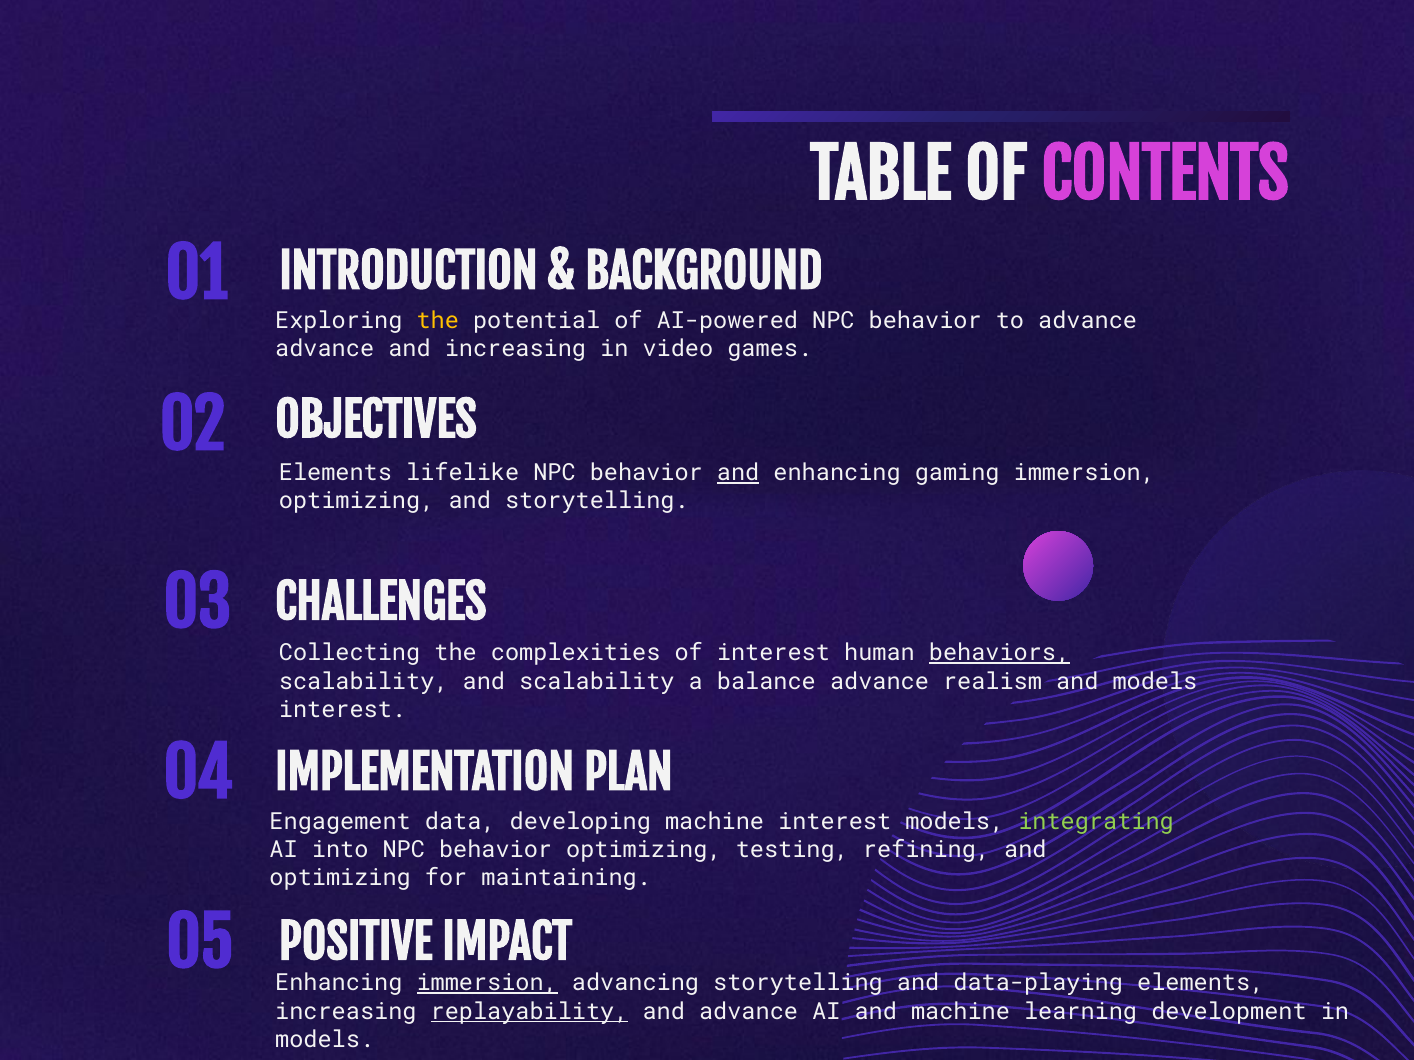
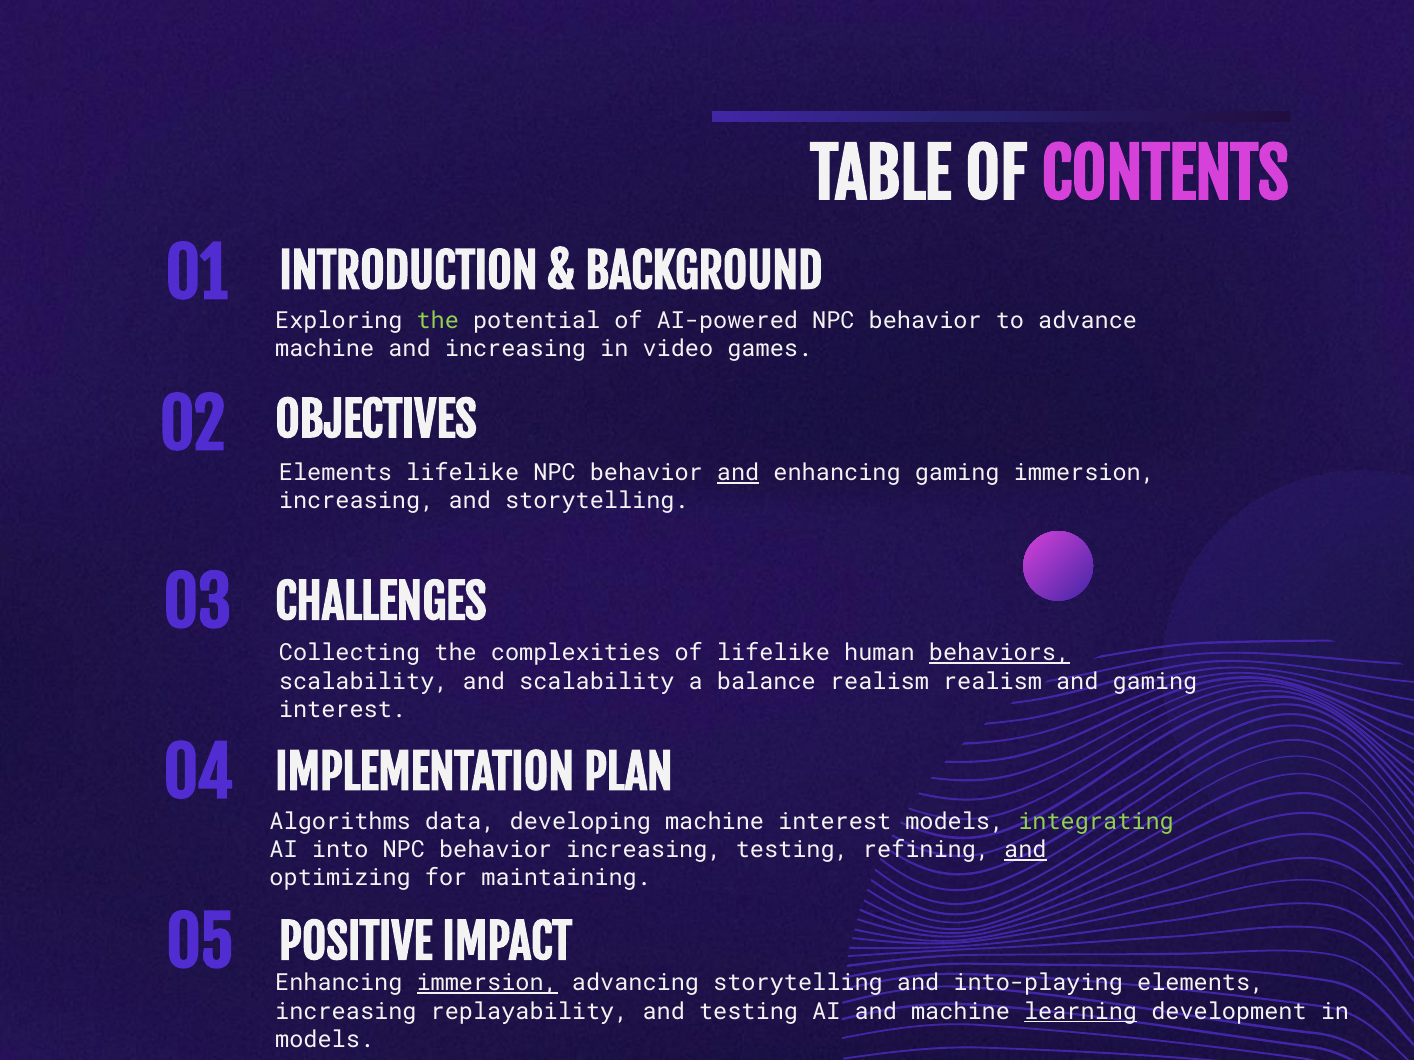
the colour: yellow -> light green (438, 321)
advance: advance -> machine (325, 349)
optimizing: optimizing -> increasing (357, 501)
of interest: interest -> lifelike (773, 653)
balance advance: advance -> realism (879, 682)
and models: models -> gaming (1155, 682)
Engagement: Engagement -> Algorithms (340, 822)
behavior optimizing: optimizing -> increasing (644, 850)
and underline: none -> present (1025, 850)
data-playing: data-playing -> into-playing (1038, 984)
replayability underline: present -> none (530, 1012)
and advance: advance -> testing (749, 1012)
learning underline: none -> present (1081, 1012)
